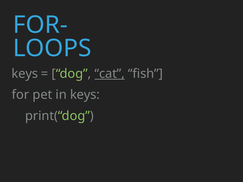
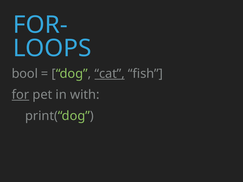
keys: keys -> bool (25, 74)
for underline: none -> present (21, 95)
in keys: keys -> with (85, 95)
